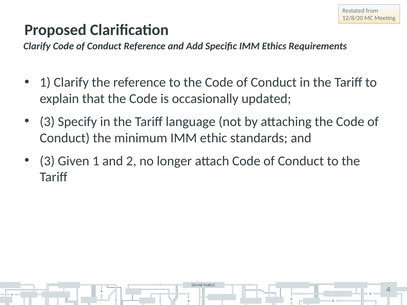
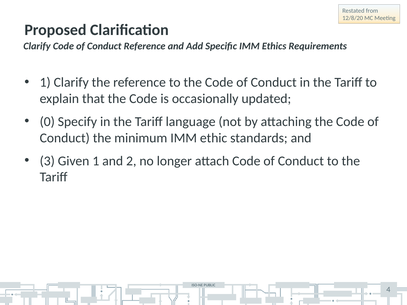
3: 3 -> 0 (47, 122)
